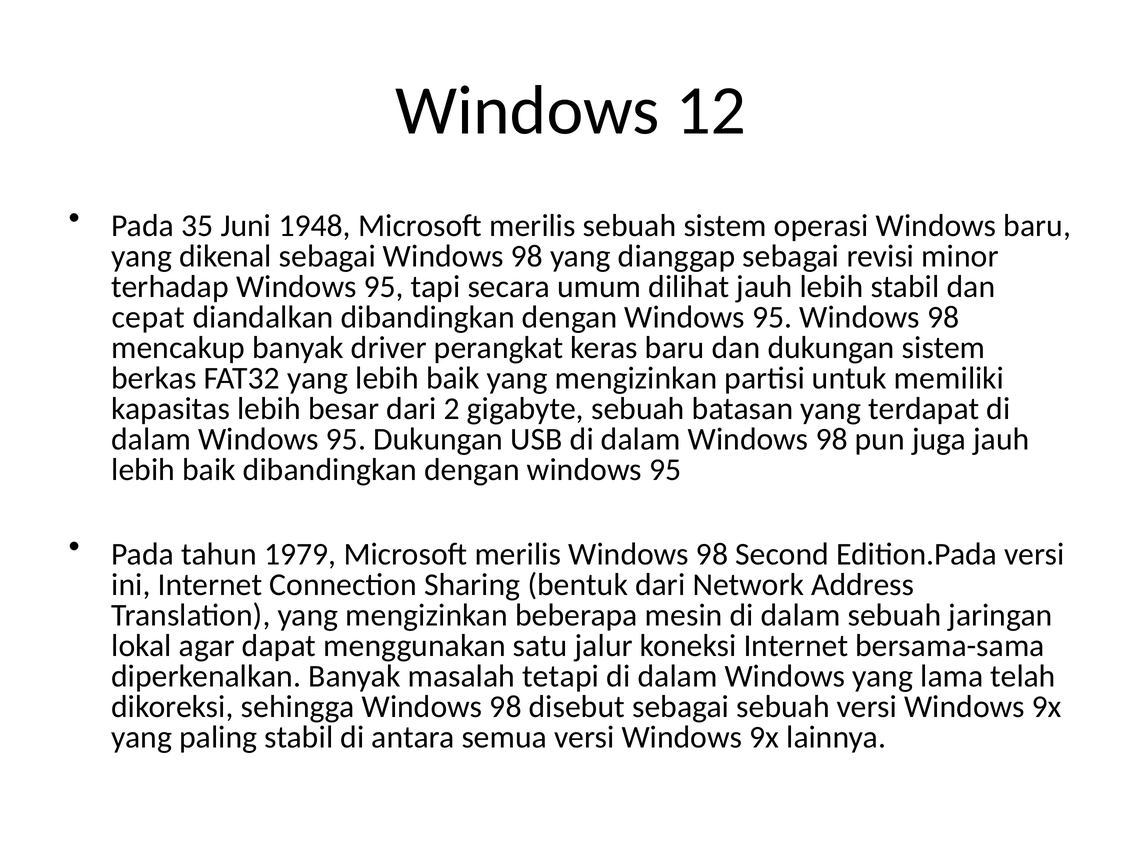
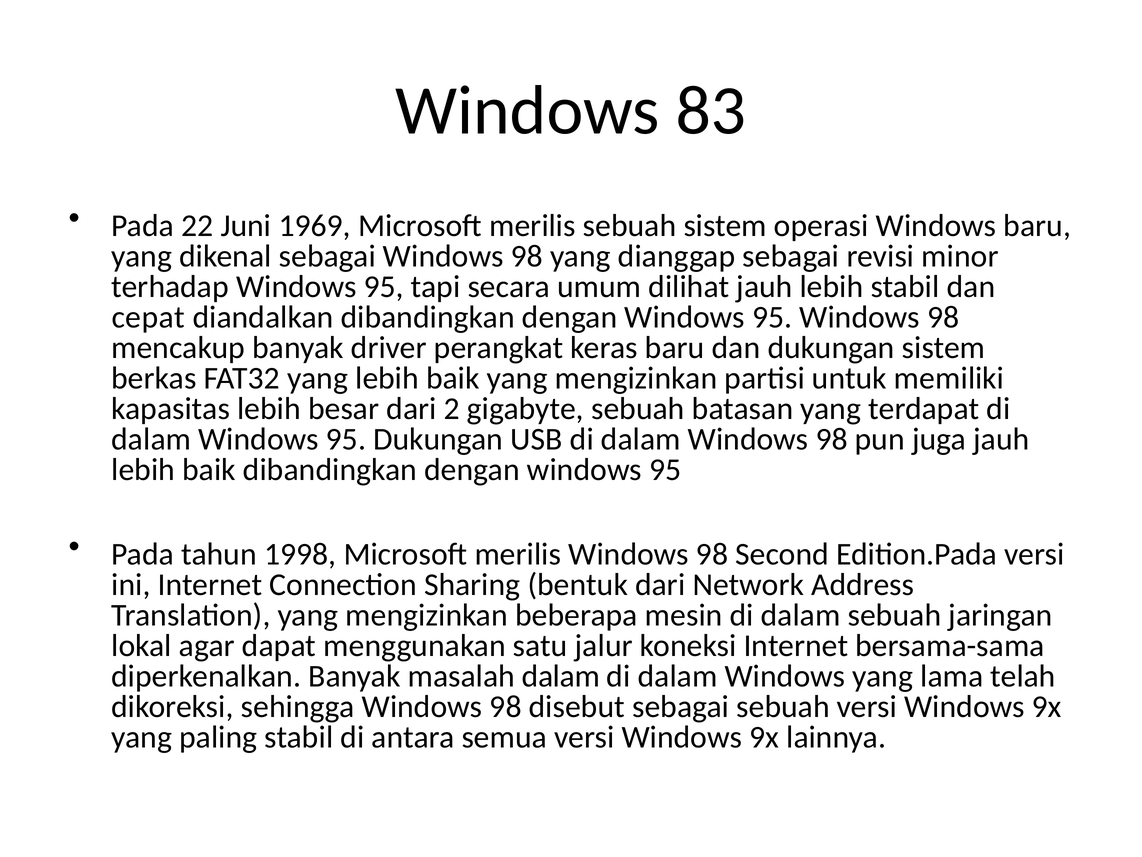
12: 12 -> 83 (711, 111)
35: 35 -> 22 (197, 226)
1948: 1948 -> 1969 (315, 226)
1979: 1979 -> 1998 (300, 554)
masalah tetapi: tetapi -> dalam (561, 676)
